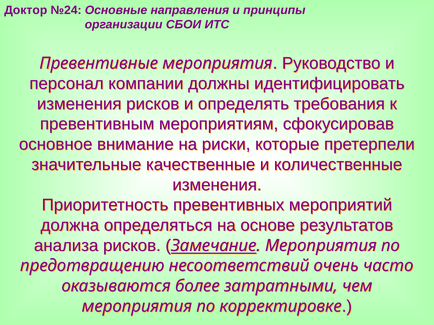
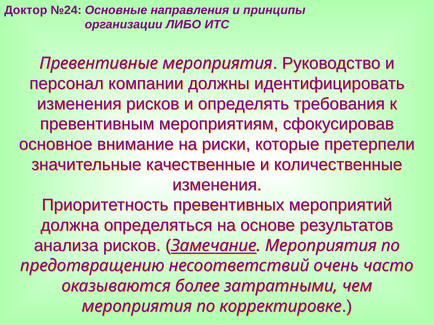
СБОИ: СБОИ -> ЛИБО (184, 25)
